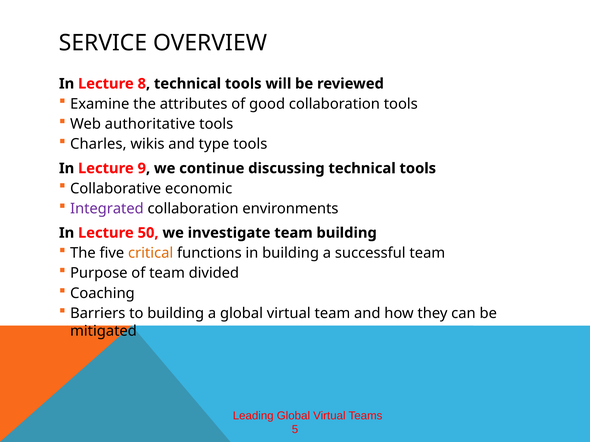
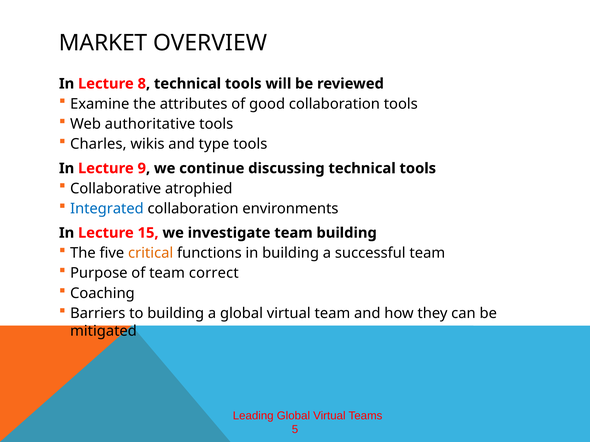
SERVICE: SERVICE -> MARKET (103, 43)
economic: economic -> atrophied (199, 189)
Integrated colour: purple -> blue (107, 209)
50: 50 -> 15 (148, 233)
divided: divided -> correct (214, 273)
